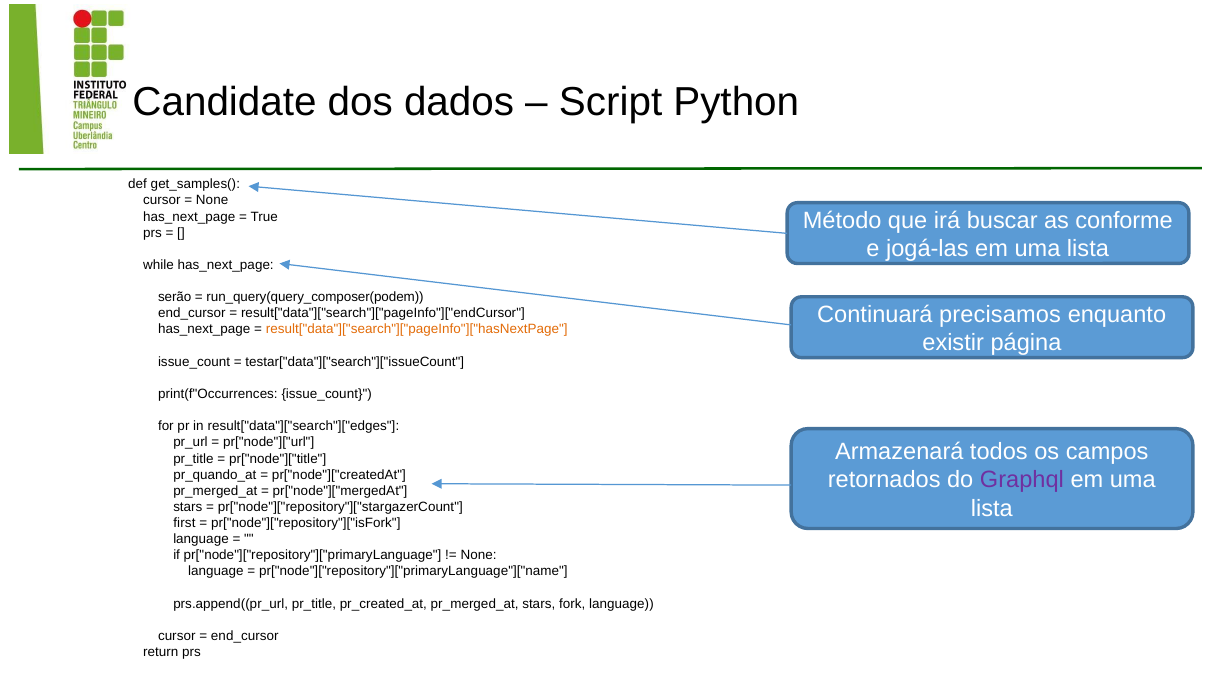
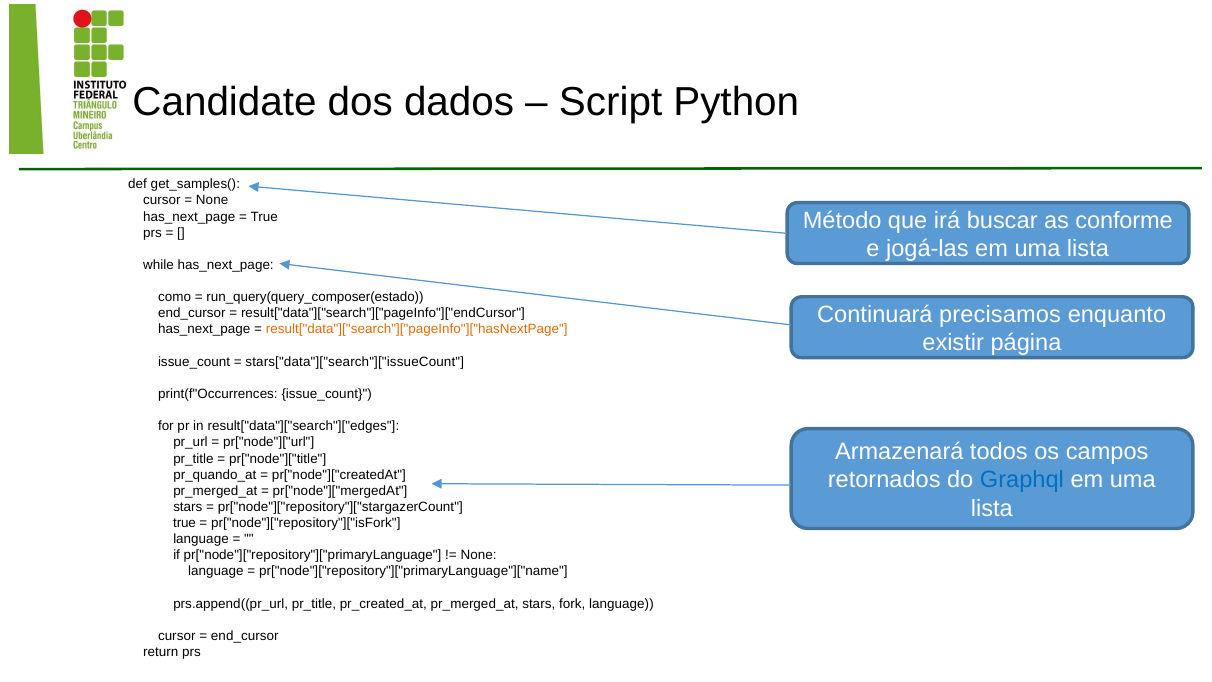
serão: serão -> como (175, 297)
run_query(query_composer(podem: run_query(query_composer(podem -> run_query(query_composer(estado (315, 297)
testar["data"]["search"]["issueCount: testar["data"]["search"]["issueCount -> stars["data"]["search"]["issueCount (355, 362)
Graphql colour: purple -> blue (1022, 480)
first: first -> true (185, 523)
